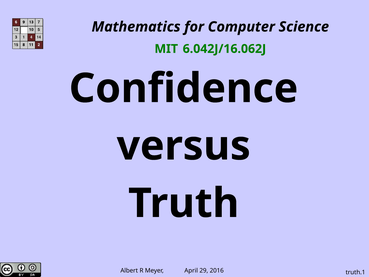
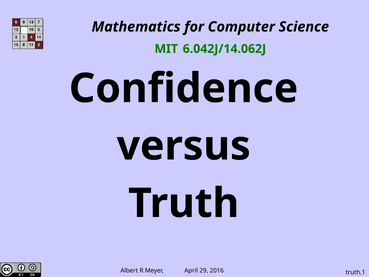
6.042J/16.062J: 6.042J/16.062J -> 6.042J/14.062J (224, 49)
